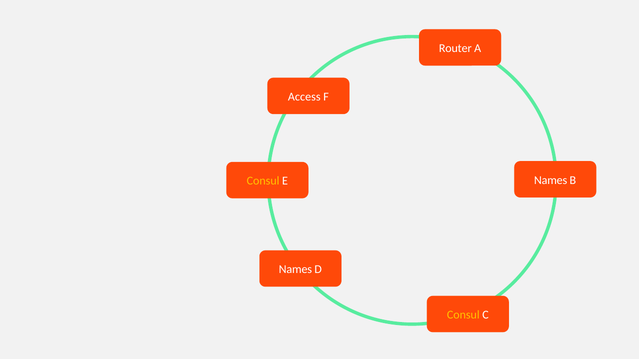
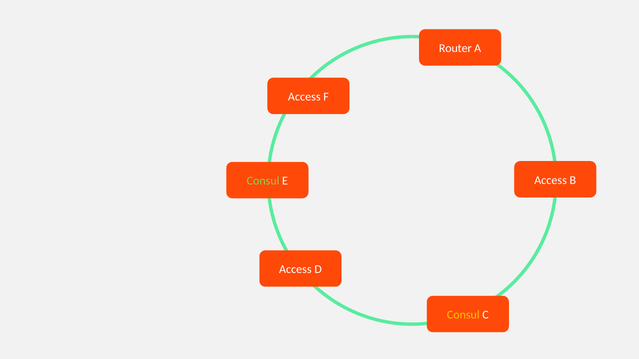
Names: Names -> Access (551, 180)
Consul colour: yellow -> light green (263, 181)
Names: Names -> Access (295, 270)
